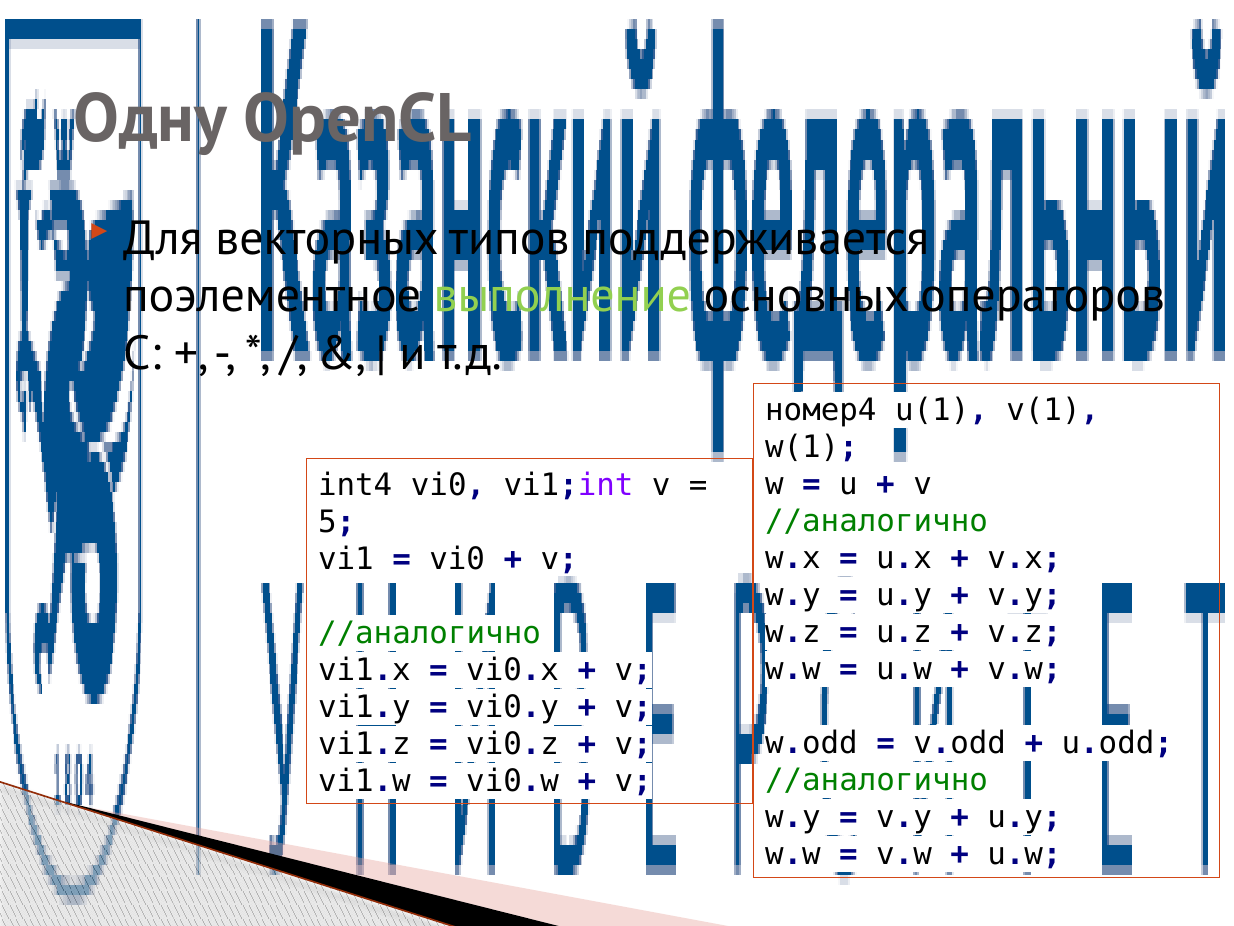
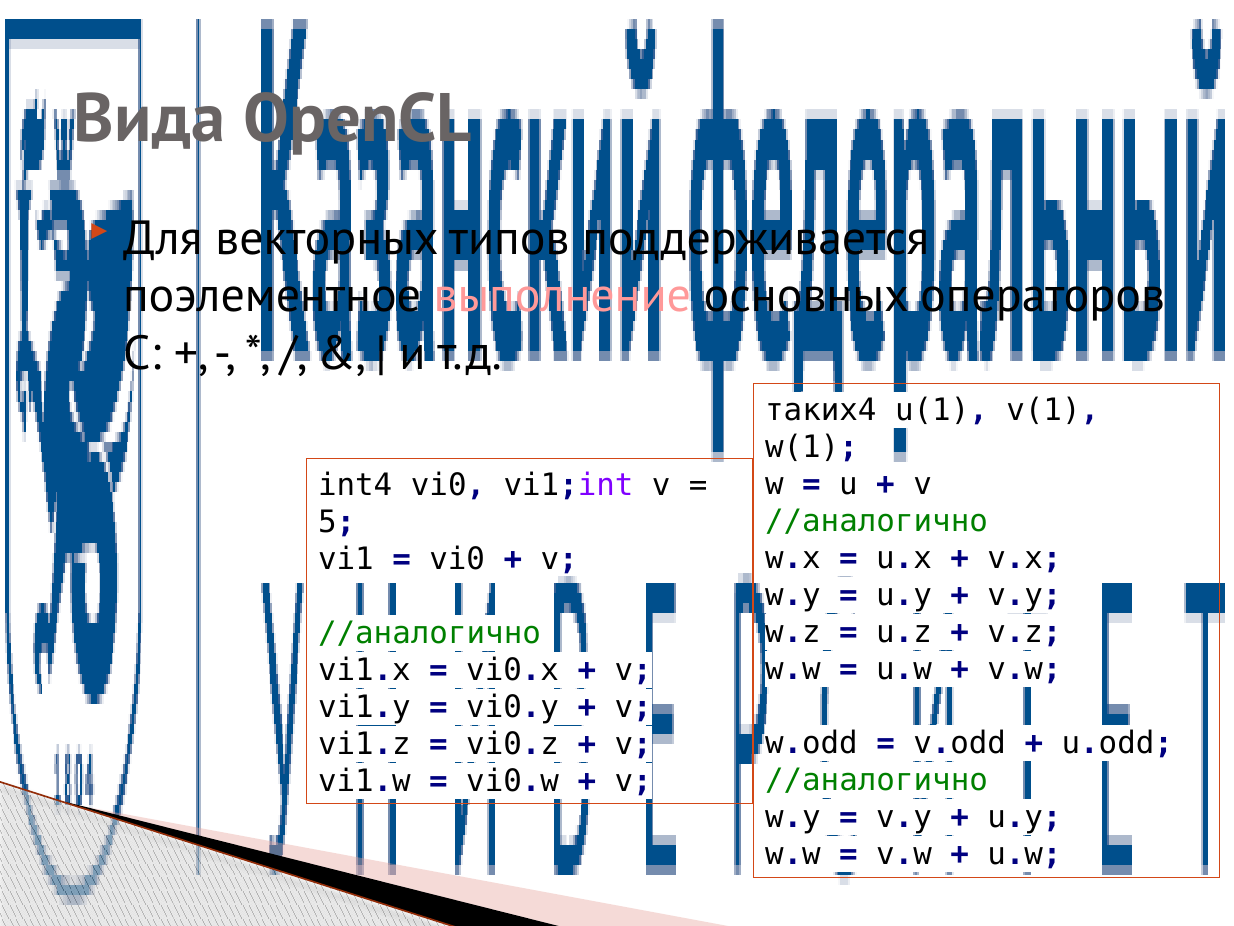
Одну: Одну -> Вида (150, 119)
выполнение colour: light green -> pink (562, 296)
номер4: номер4 -> таких4 (821, 410)
